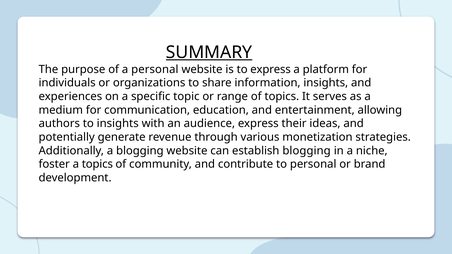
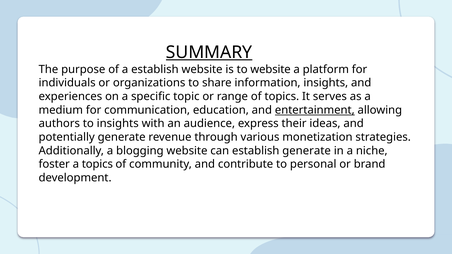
a personal: personal -> establish (155, 69)
to express: express -> website (271, 69)
entertainment underline: none -> present (315, 110)
establish blogging: blogging -> generate (307, 151)
